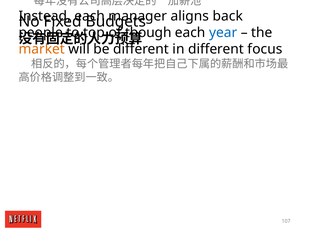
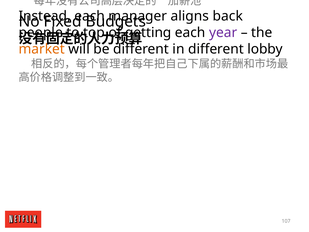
though: though -> getting (148, 33)
year colour: blue -> purple (223, 33)
focus: focus -> lobby (265, 49)
